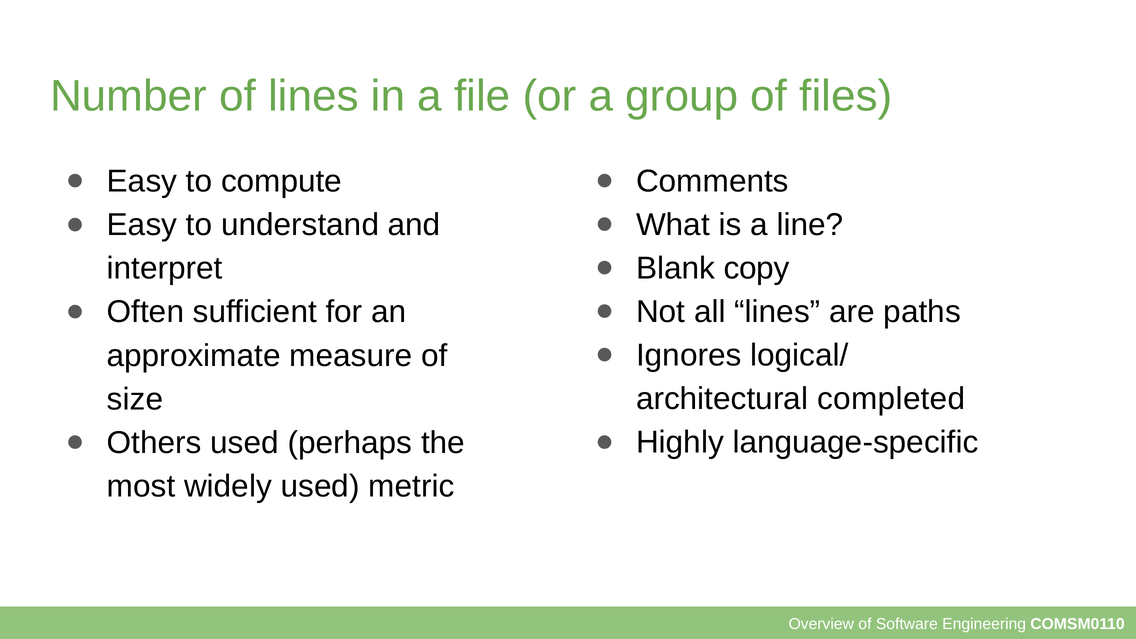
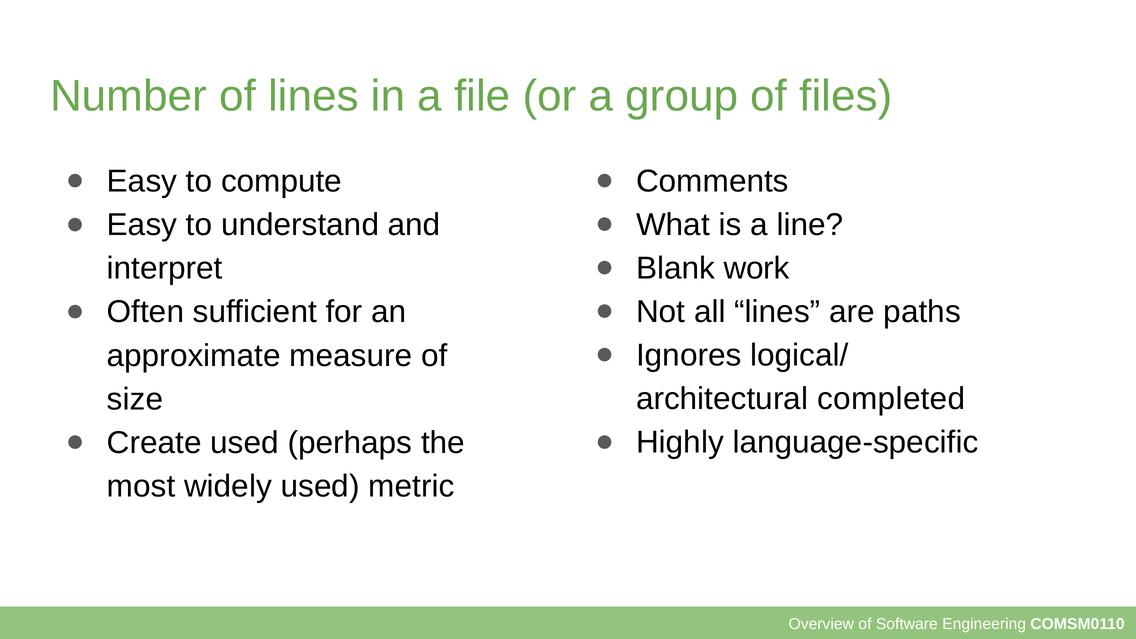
copy: copy -> work (757, 268)
Others: Others -> Create (154, 443)
